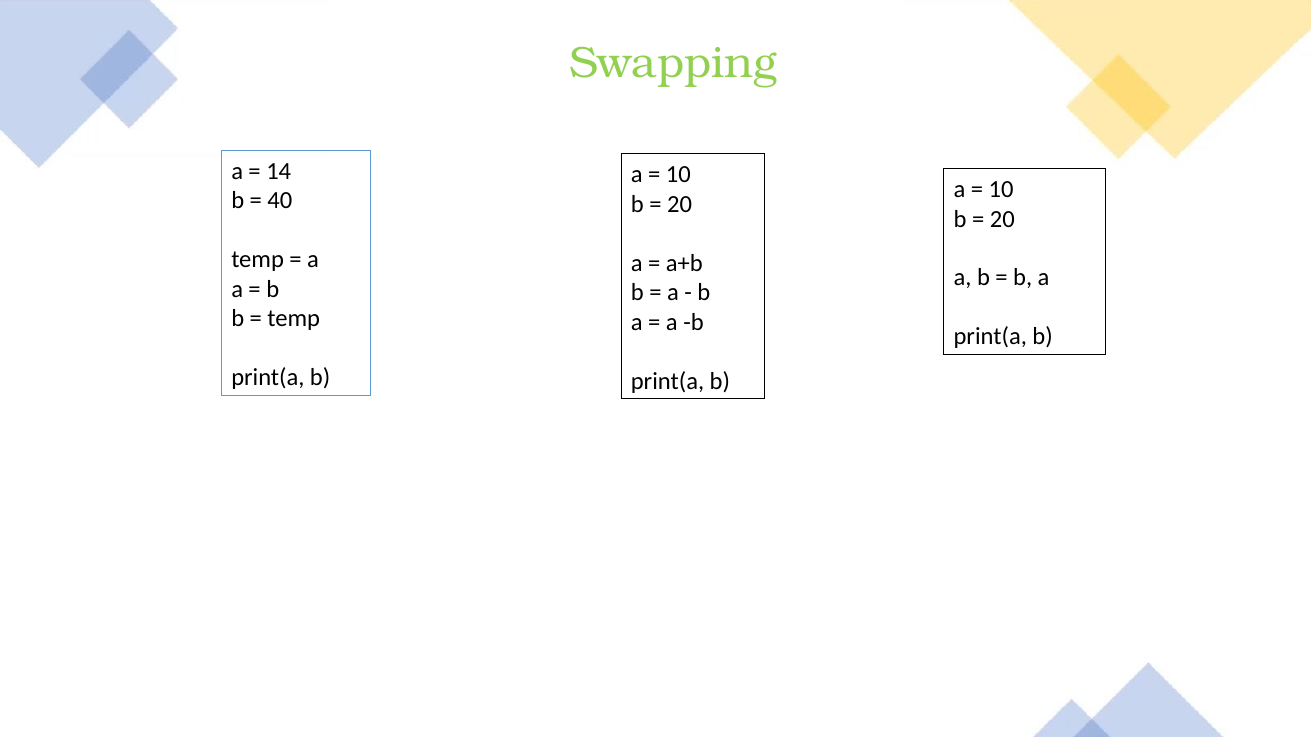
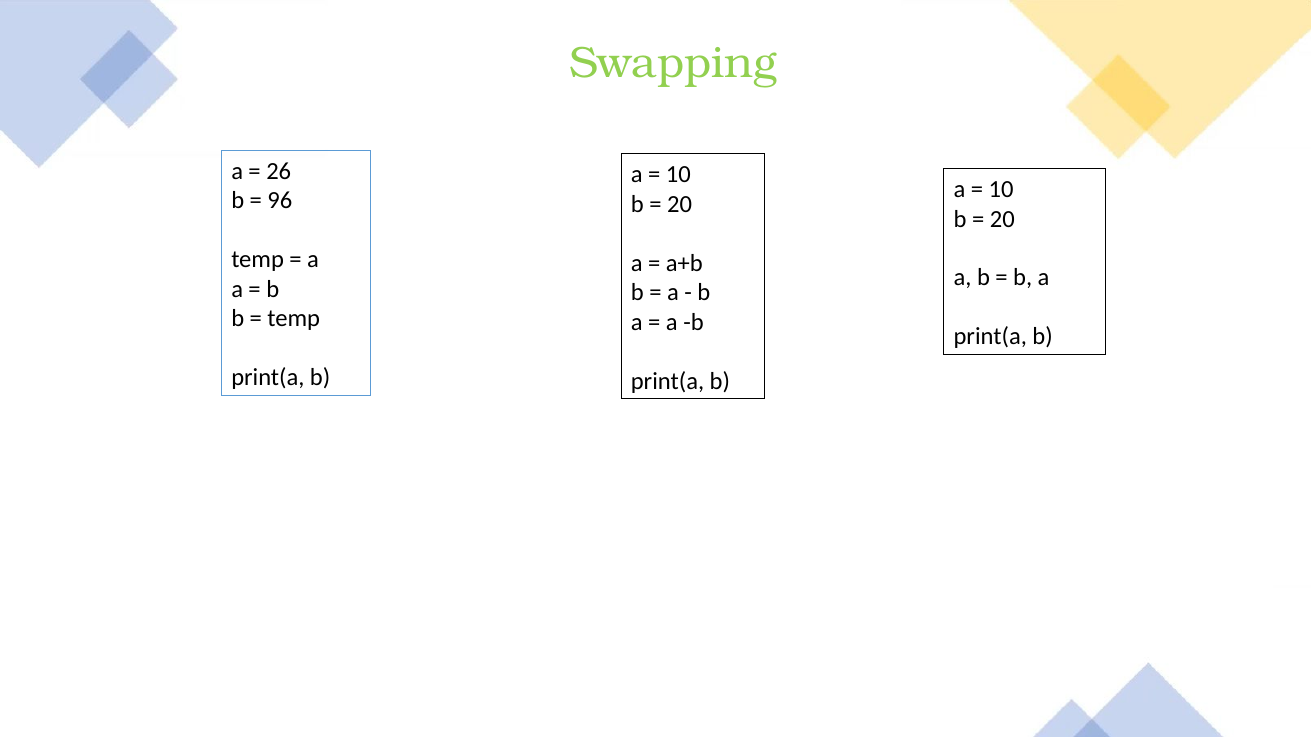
14: 14 -> 26 (279, 171)
40: 40 -> 96 (280, 201)
